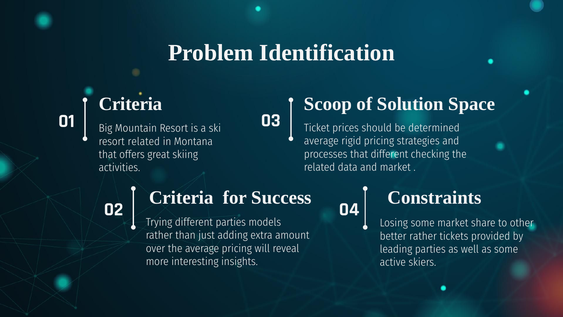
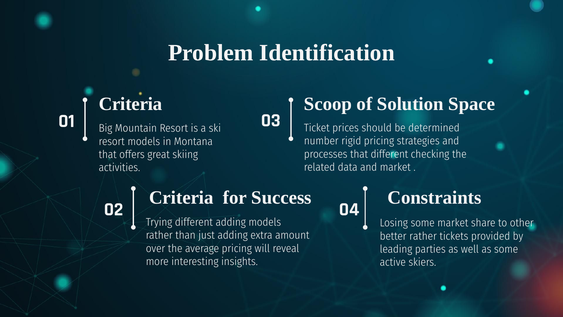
average: average -> number (321, 141)
resort related: related -> models (144, 141)
different parties: parties -> adding (231, 222)
